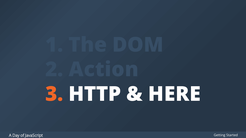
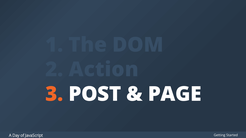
HTTP: HTTP -> POST (95, 94)
HERE: HERE -> PAGE (175, 94)
